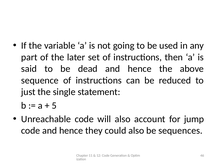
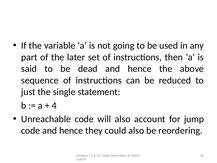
5: 5 -> 4 (54, 105)
sequences: sequences -> reordering (180, 130)
